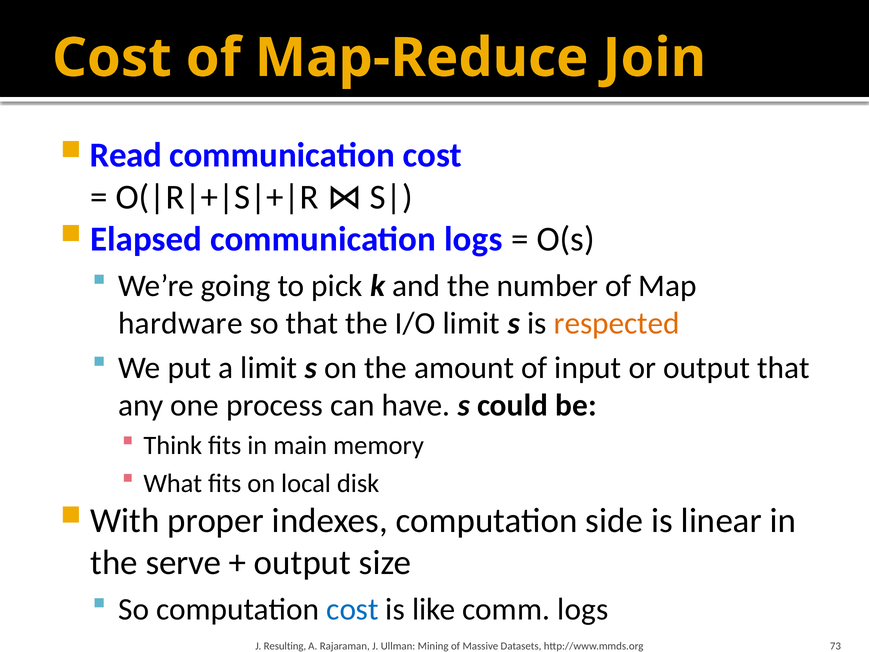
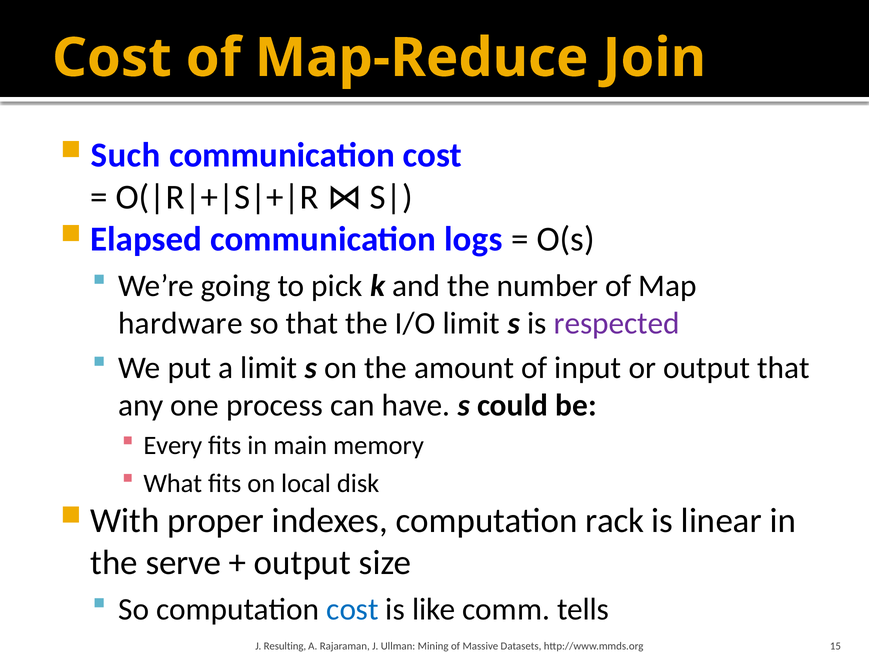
Read: Read -> Such (126, 155)
respected colour: orange -> purple (617, 323)
Think: Think -> Every (173, 445)
side: side -> rack (615, 521)
comm logs: logs -> tells (583, 609)
73: 73 -> 15 (835, 646)
